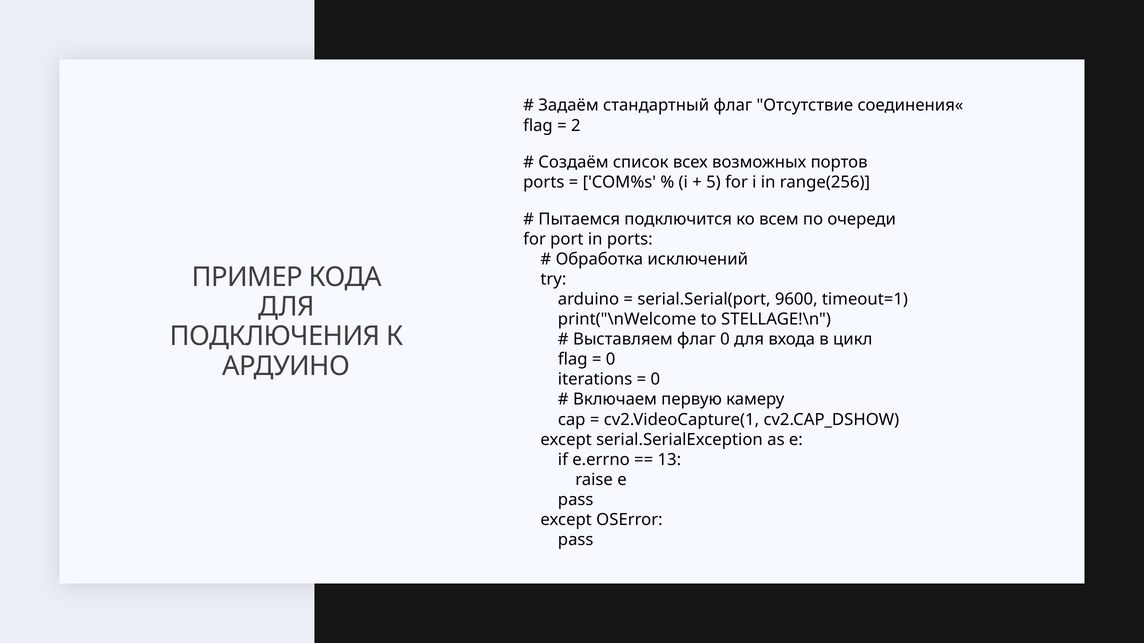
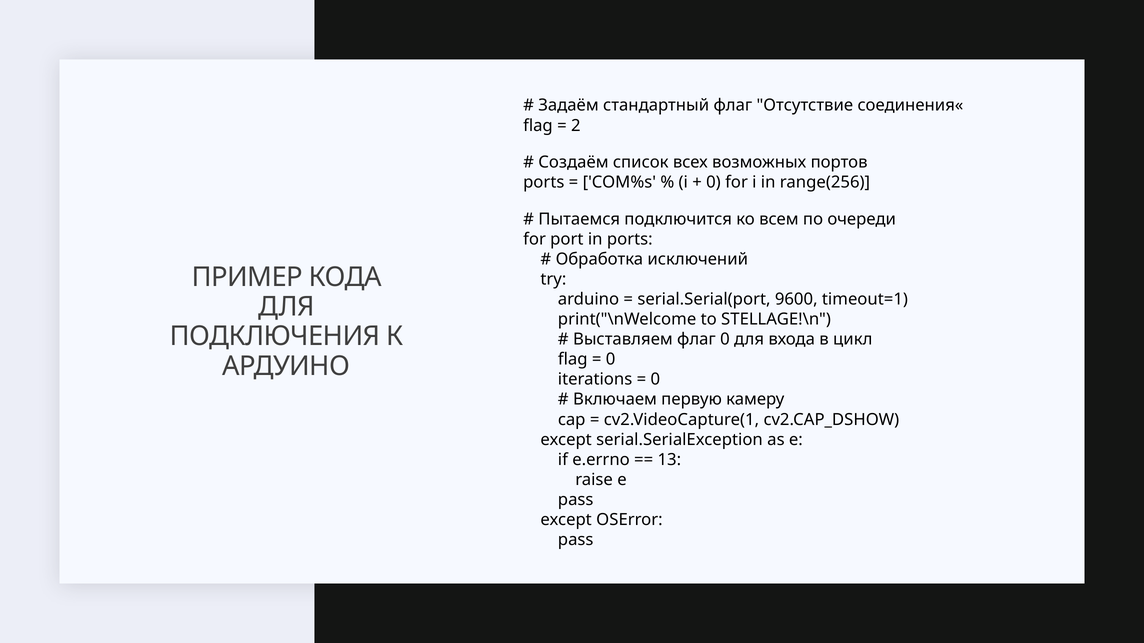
5: 5 -> 0 (713, 182)
